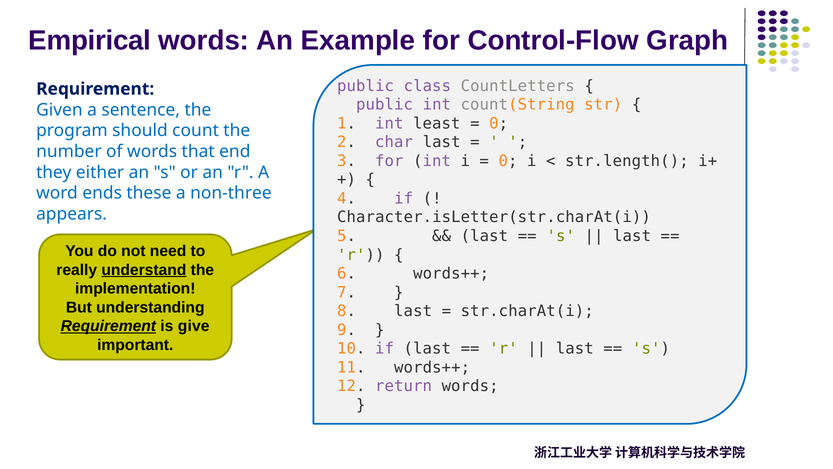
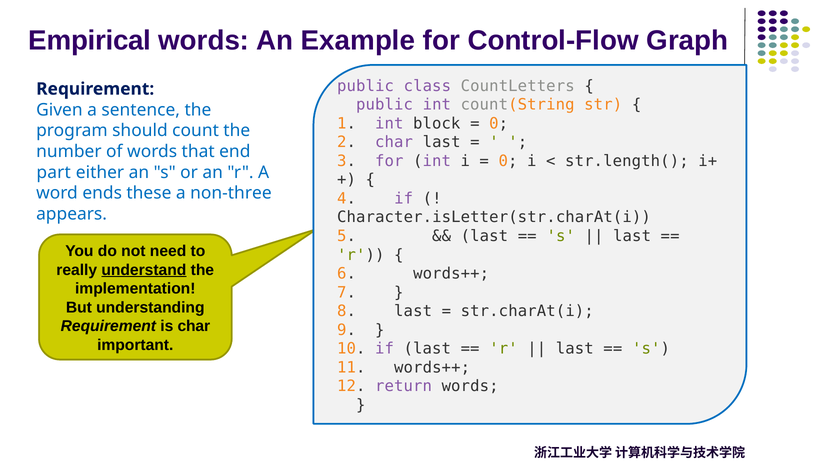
least: least -> block (437, 123)
they: they -> part (54, 172)
Requirement underline: present -> none (108, 326)
is give: give -> char (194, 326)
